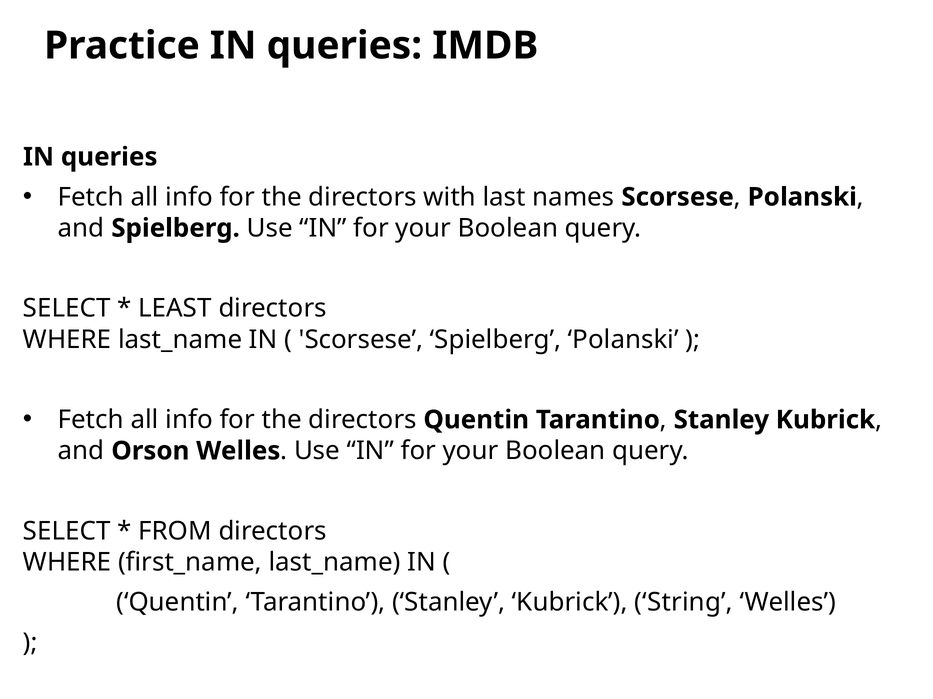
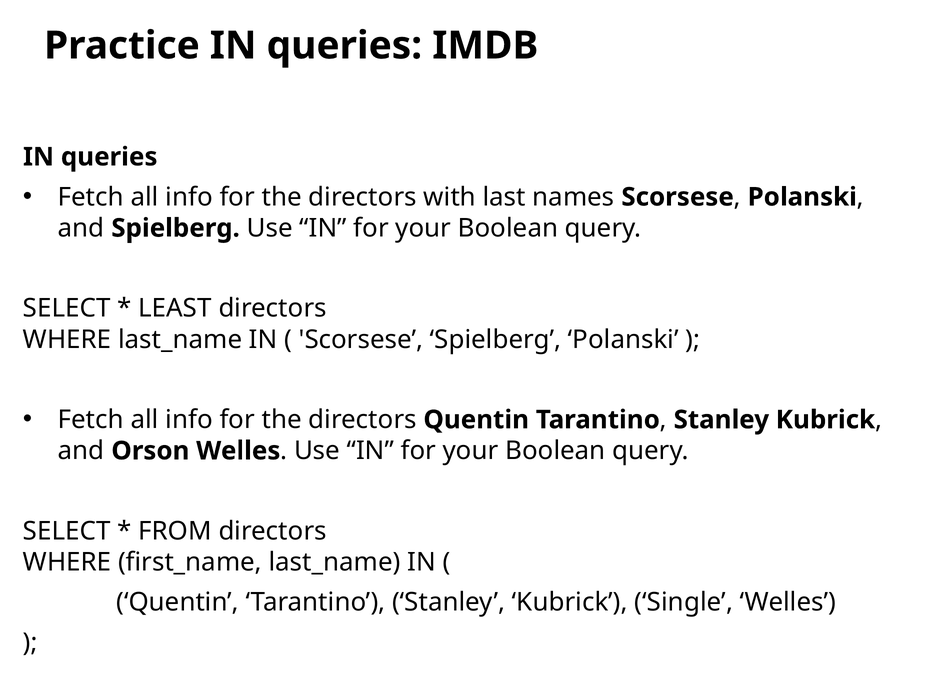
String: String -> Single (684, 603)
